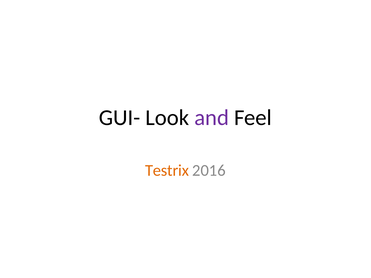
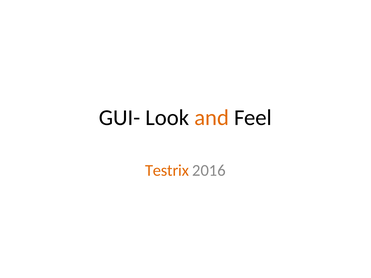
and colour: purple -> orange (212, 118)
